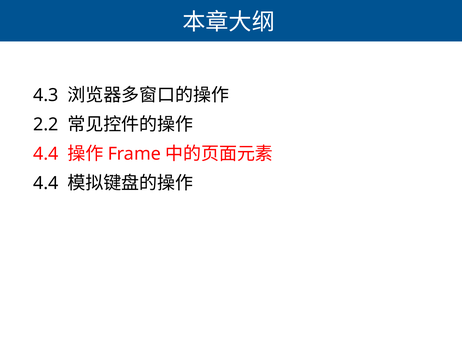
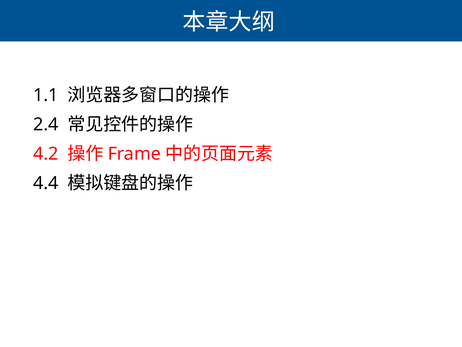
4.3: 4.3 -> 1.1 (46, 95)
2.2: 2.2 -> 2.4 (46, 124)
4.4: 4.4 -> 4.2 (46, 154)
